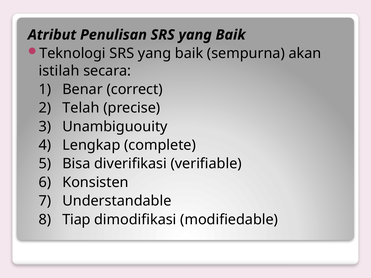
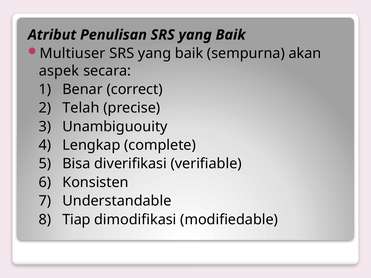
Teknologi: Teknologi -> Multiuser (72, 54)
istilah: istilah -> aspek (59, 71)
